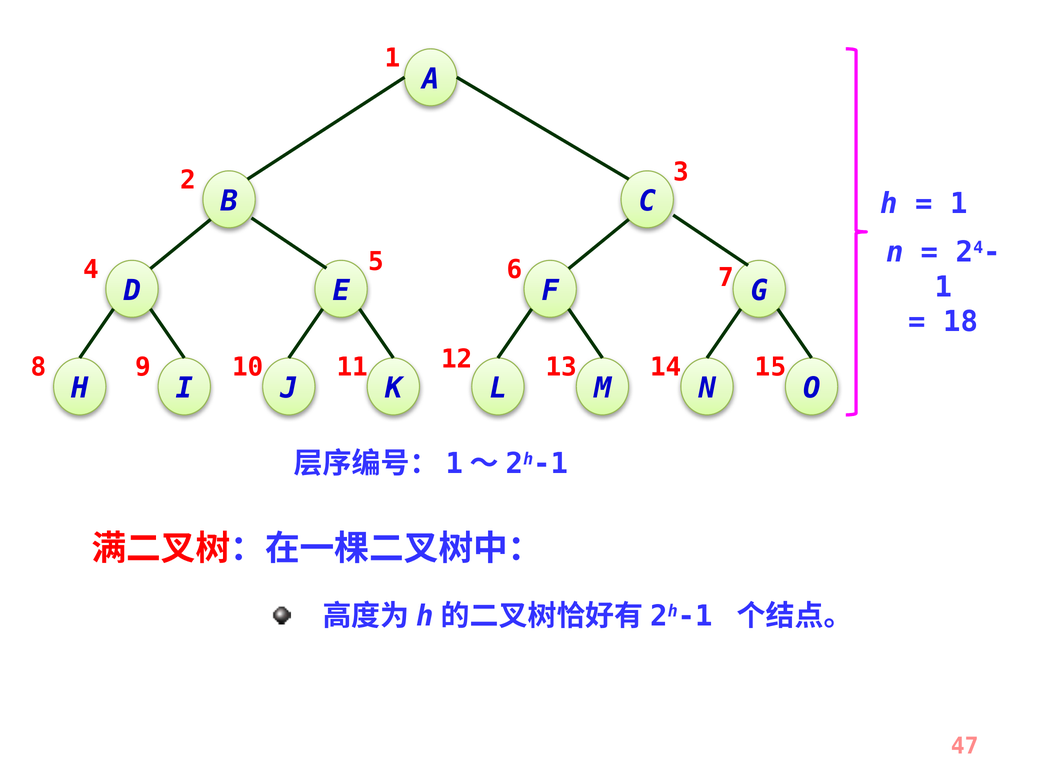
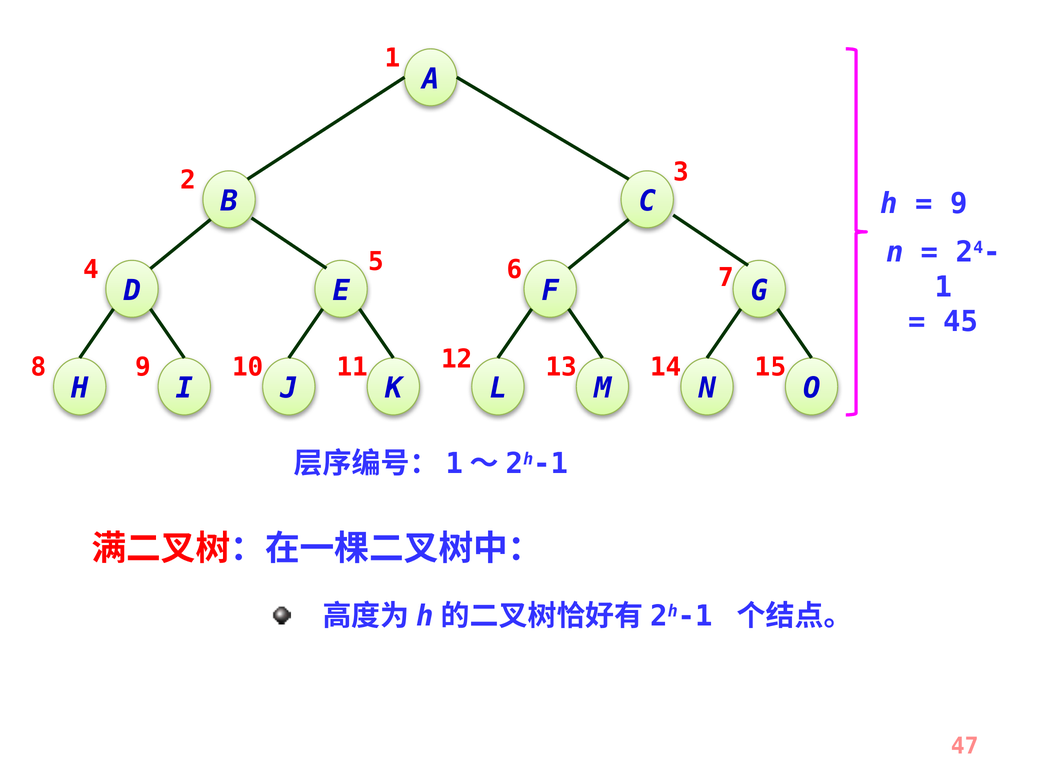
1: 1 -> 9 (959, 203)
18: 18 -> 45 (961, 322)
